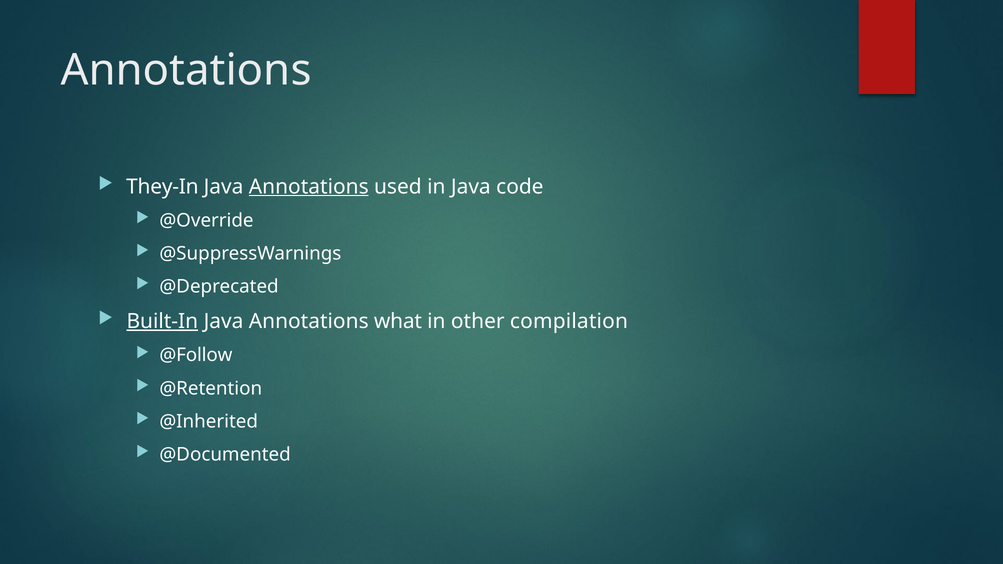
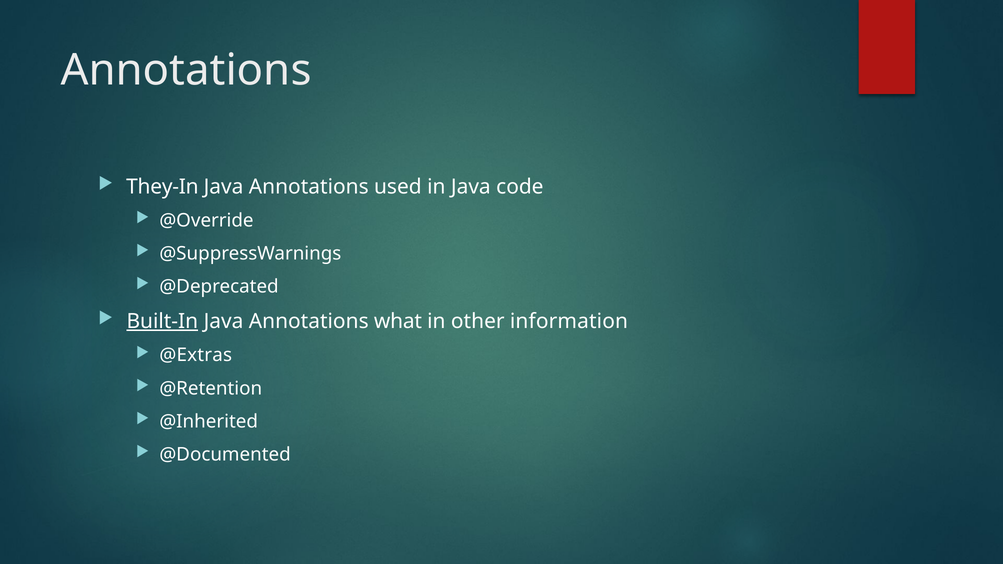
Annotations underline: present -> none (309, 187)
compilation: compilation -> information (569, 321)
@Follow: @Follow -> @Extras (196, 355)
